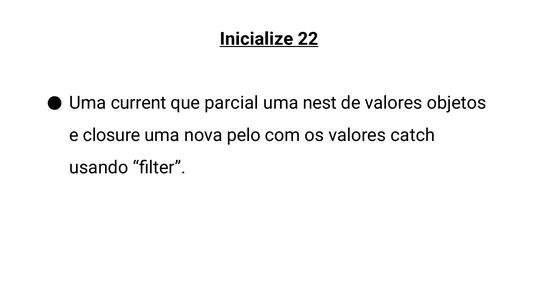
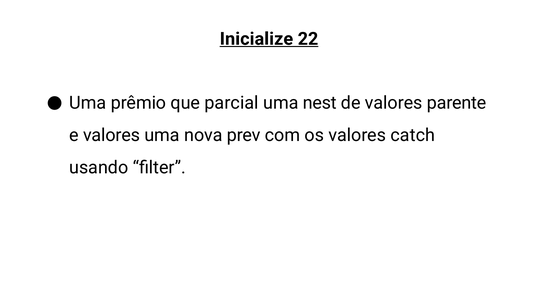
current: current -> prêmio (138, 103)
objetos: objetos -> parente (457, 103)
e closure: closure -> valores (112, 135)
pelo: pelo -> prev (244, 135)
